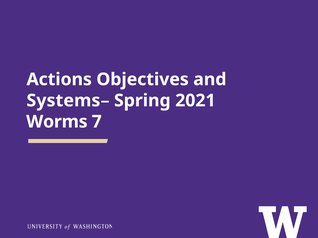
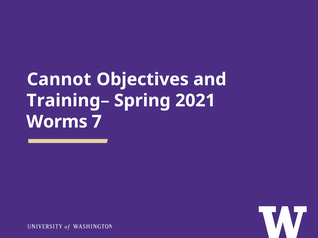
Actions: Actions -> Cannot (59, 80)
Systems–: Systems– -> Training– (68, 101)
